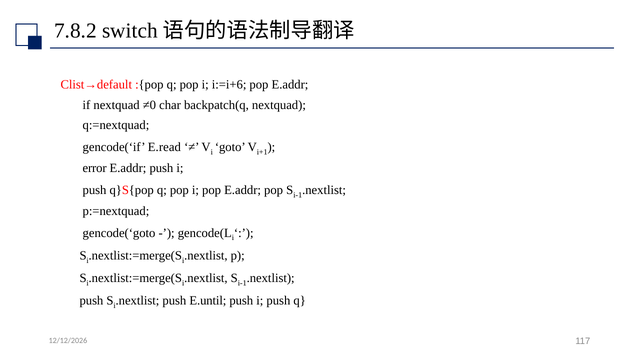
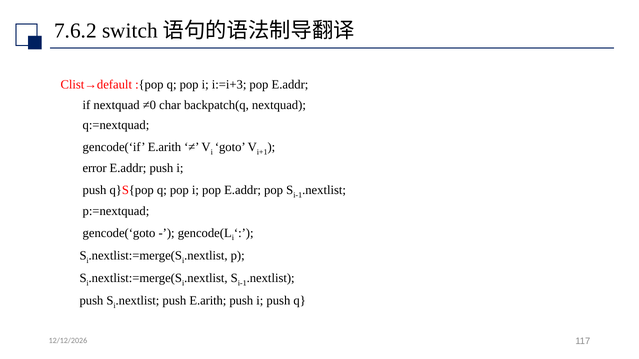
7.8.2: 7.8.2 -> 7.6.2 (75, 31)
i:=i+6: i:=i+6 -> i:=i+3 (229, 85)
gencode(‘if E.read: E.read -> E.arith (164, 147)
push E.until: E.until -> E.arith (208, 301)
